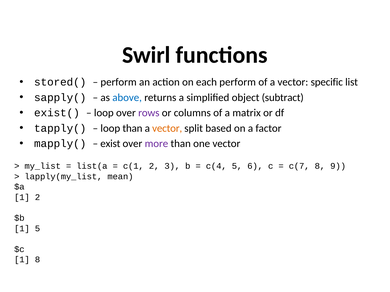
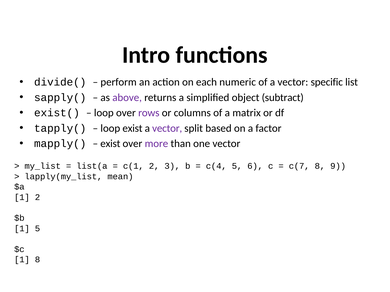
Swirl: Swirl -> Intro (146, 55)
stored(: stored( -> divide( (60, 82)
each perform: perform -> numeric (238, 82)
above colour: blue -> purple (127, 98)
loop than: than -> exist (132, 128)
vector colour: orange -> purple (167, 128)
